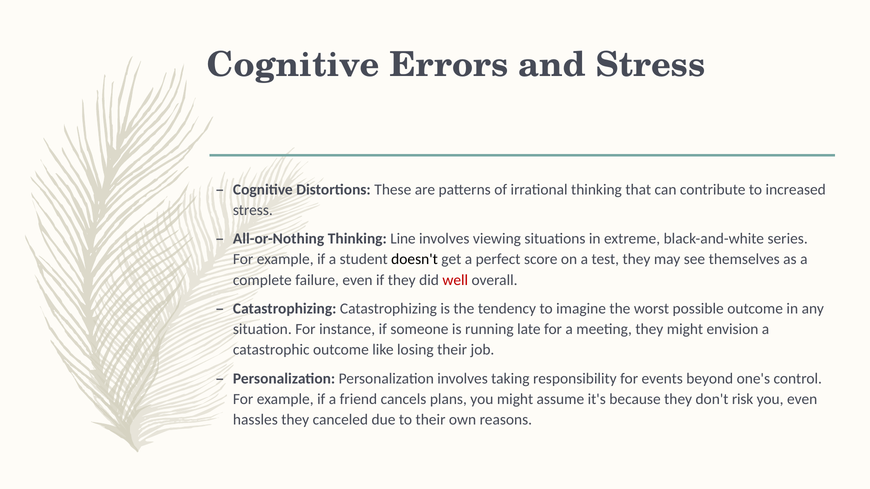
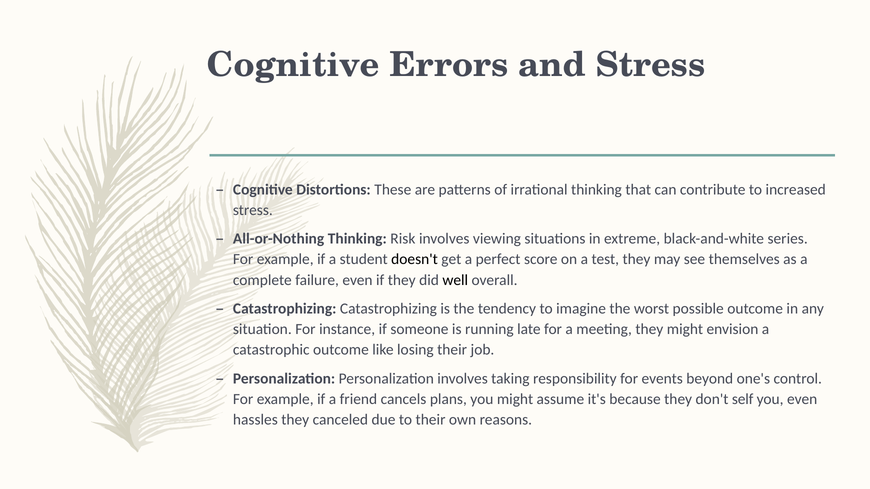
Line: Line -> Risk (403, 239)
well colour: red -> black (455, 280)
risk: risk -> self (743, 400)
